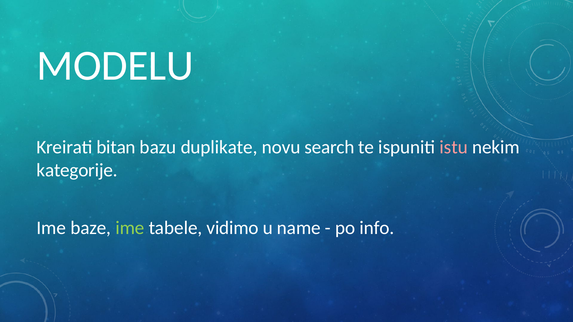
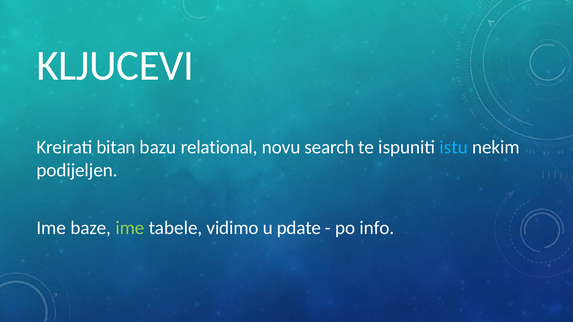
MODELU: MODELU -> KLJUCEVI (115, 66)
duplikate: duplikate -> relational (219, 147)
istu colour: pink -> light blue (454, 147)
kategorije: kategorije -> podijeljen (77, 170)
name: name -> pdate (299, 228)
